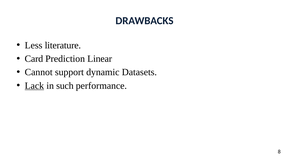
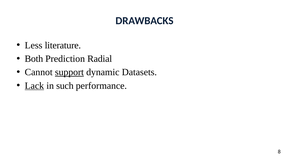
Card: Card -> Both (34, 59)
Linear: Linear -> Radial (100, 59)
support underline: none -> present (69, 72)
